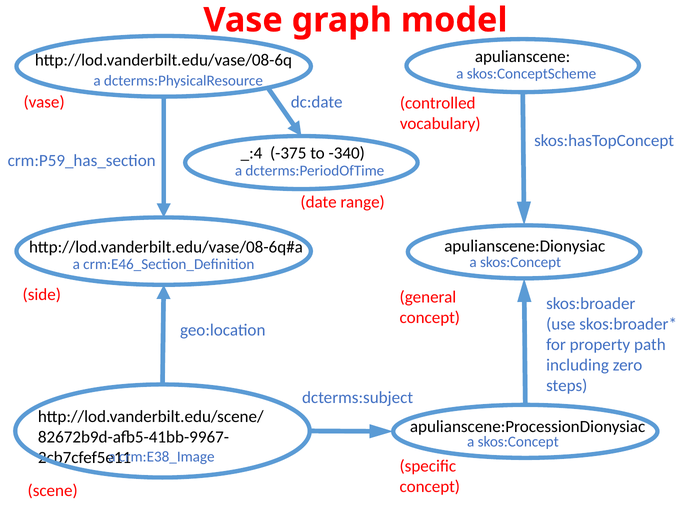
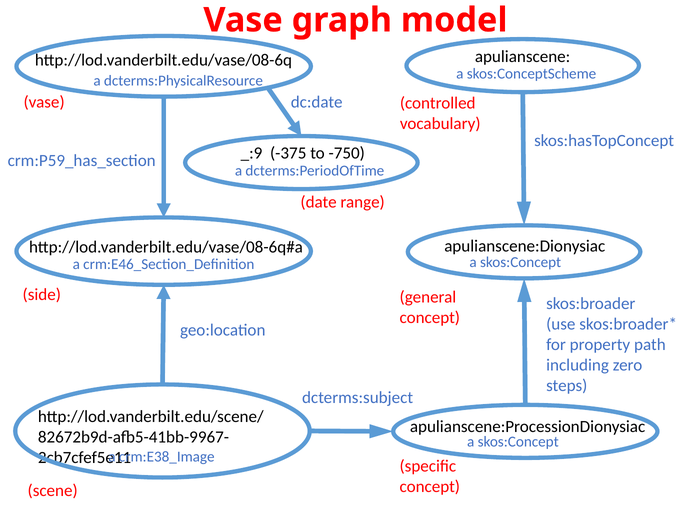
_:4: _:4 -> _:9 (252, 153)
-340: -340 -> -750 (347, 153)
